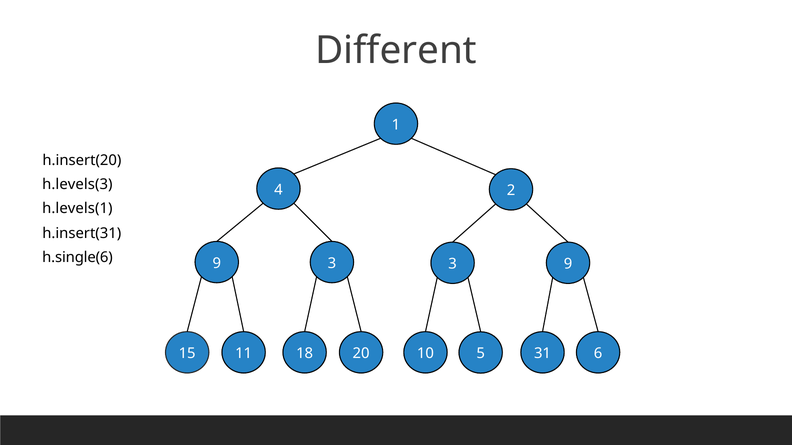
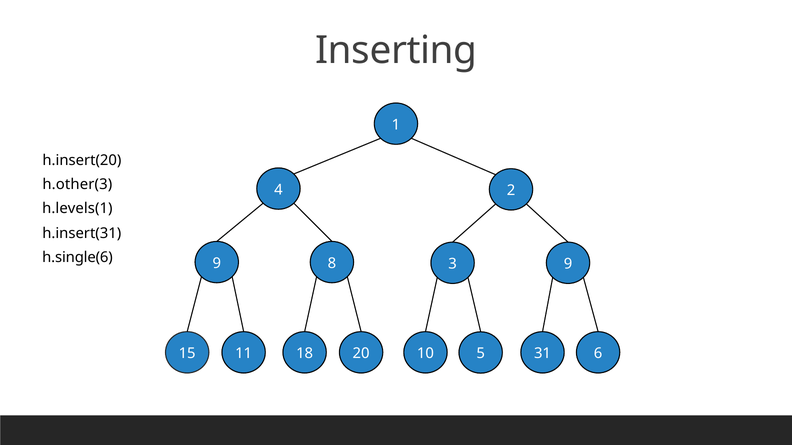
Different: Different -> Inserting (396, 50)
h.levels(3: h.levels(3 -> h.other(3 (77, 185)
9 3: 3 -> 8 (332, 263)
